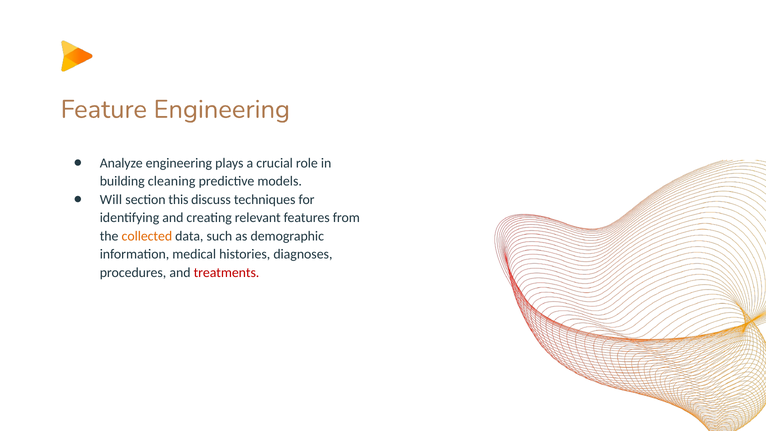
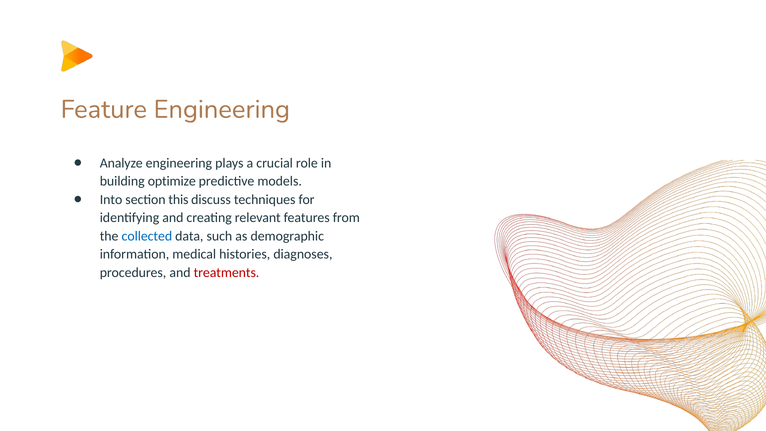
cleaning: cleaning -> optimize (172, 181)
Will: Will -> Into (111, 200)
collected colour: orange -> blue (147, 236)
